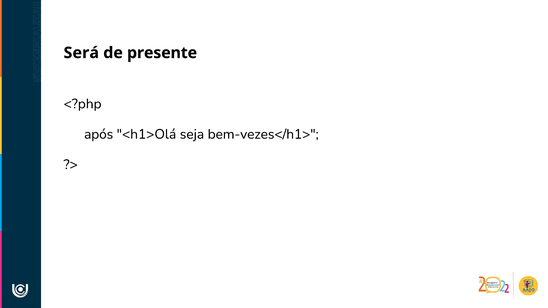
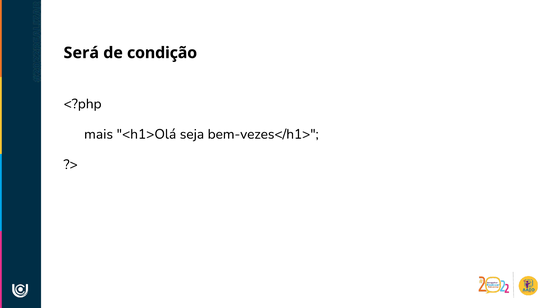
presente: presente -> condição (162, 53)
após: após -> mais (99, 134)
